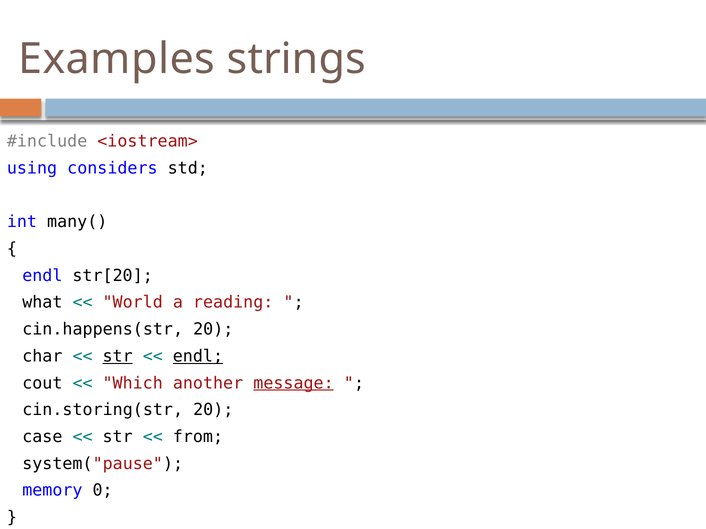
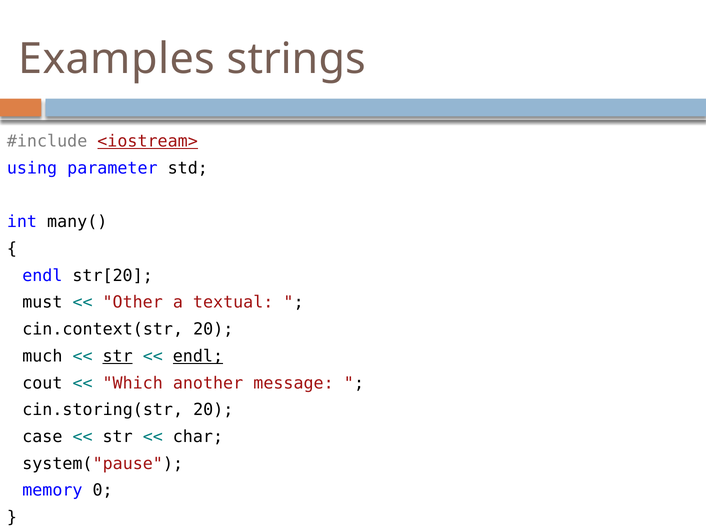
<iostream> underline: none -> present (148, 142)
considers: considers -> parameter (112, 168)
what: what -> must (42, 303)
World: World -> Other (133, 303)
reading: reading -> textual (233, 303)
cin.happens(str: cin.happens(str -> cin.context(str (103, 330)
char: char -> much (42, 357)
message underline: present -> none (294, 383)
from: from -> char (198, 437)
